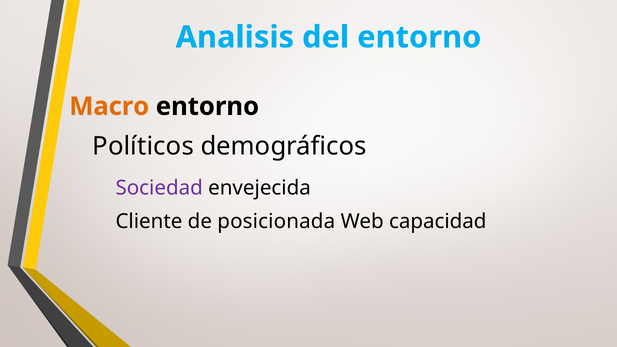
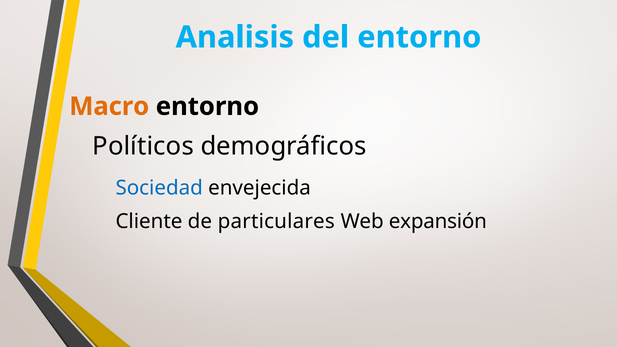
Sociedad colour: purple -> blue (159, 188)
posicionada: posicionada -> particulares (276, 221)
capacidad: capacidad -> expansión (438, 221)
